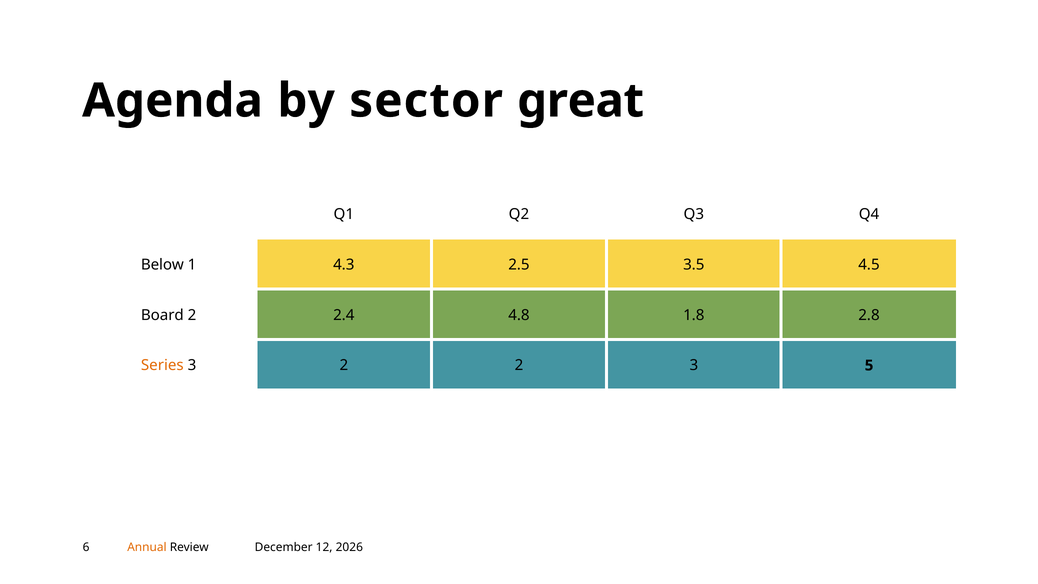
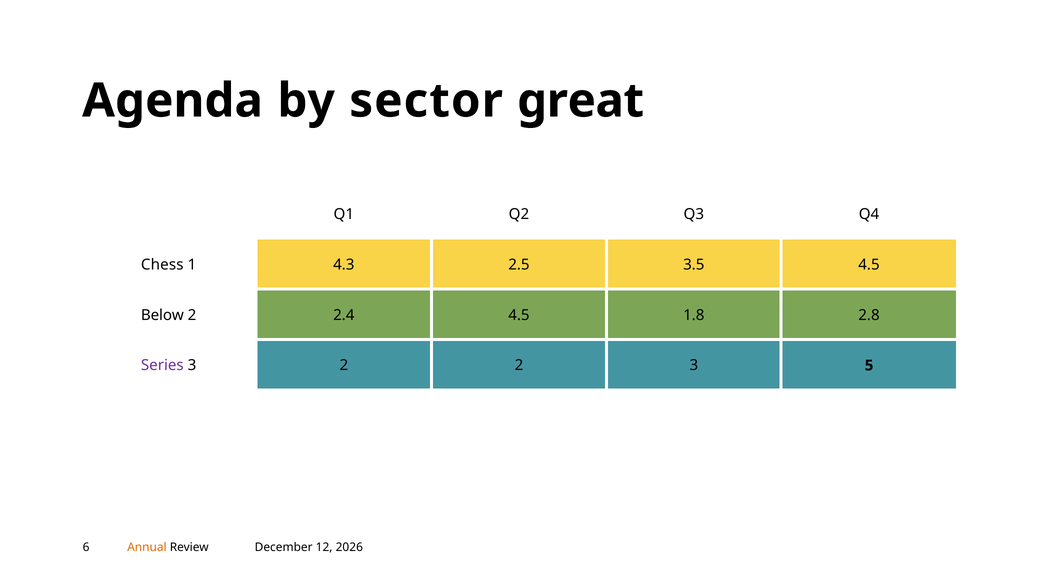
Below: Below -> Chess (162, 265)
Board: Board -> Below (162, 315)
2.4 4.8: 4.8 -> 4.5 (519, 315)
Series colour: orange -> purple (162, 365)
